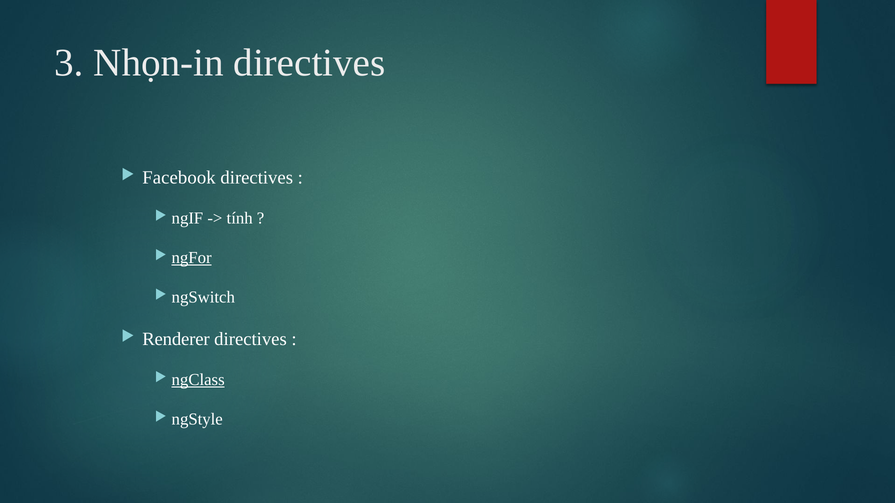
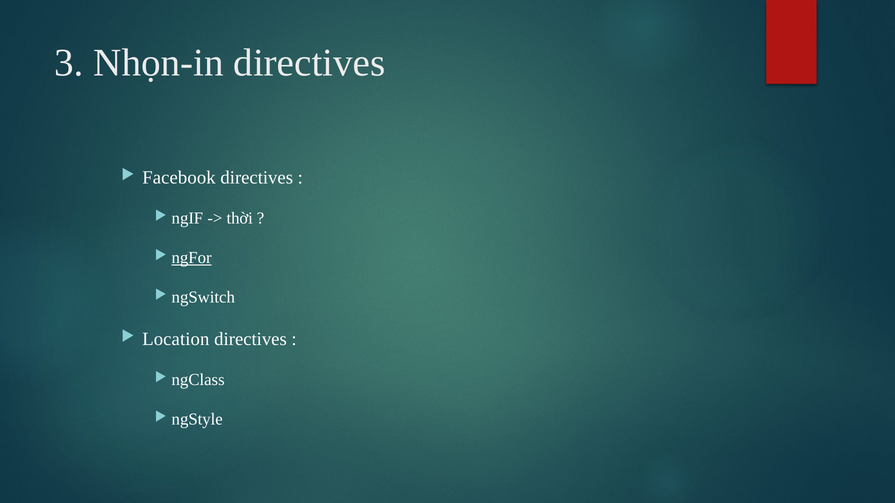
tính: tính -> thời (240, 218)
Renderer: Renderer -> Location (176, 339)
ngClass underline: present -> none (198, 380)
